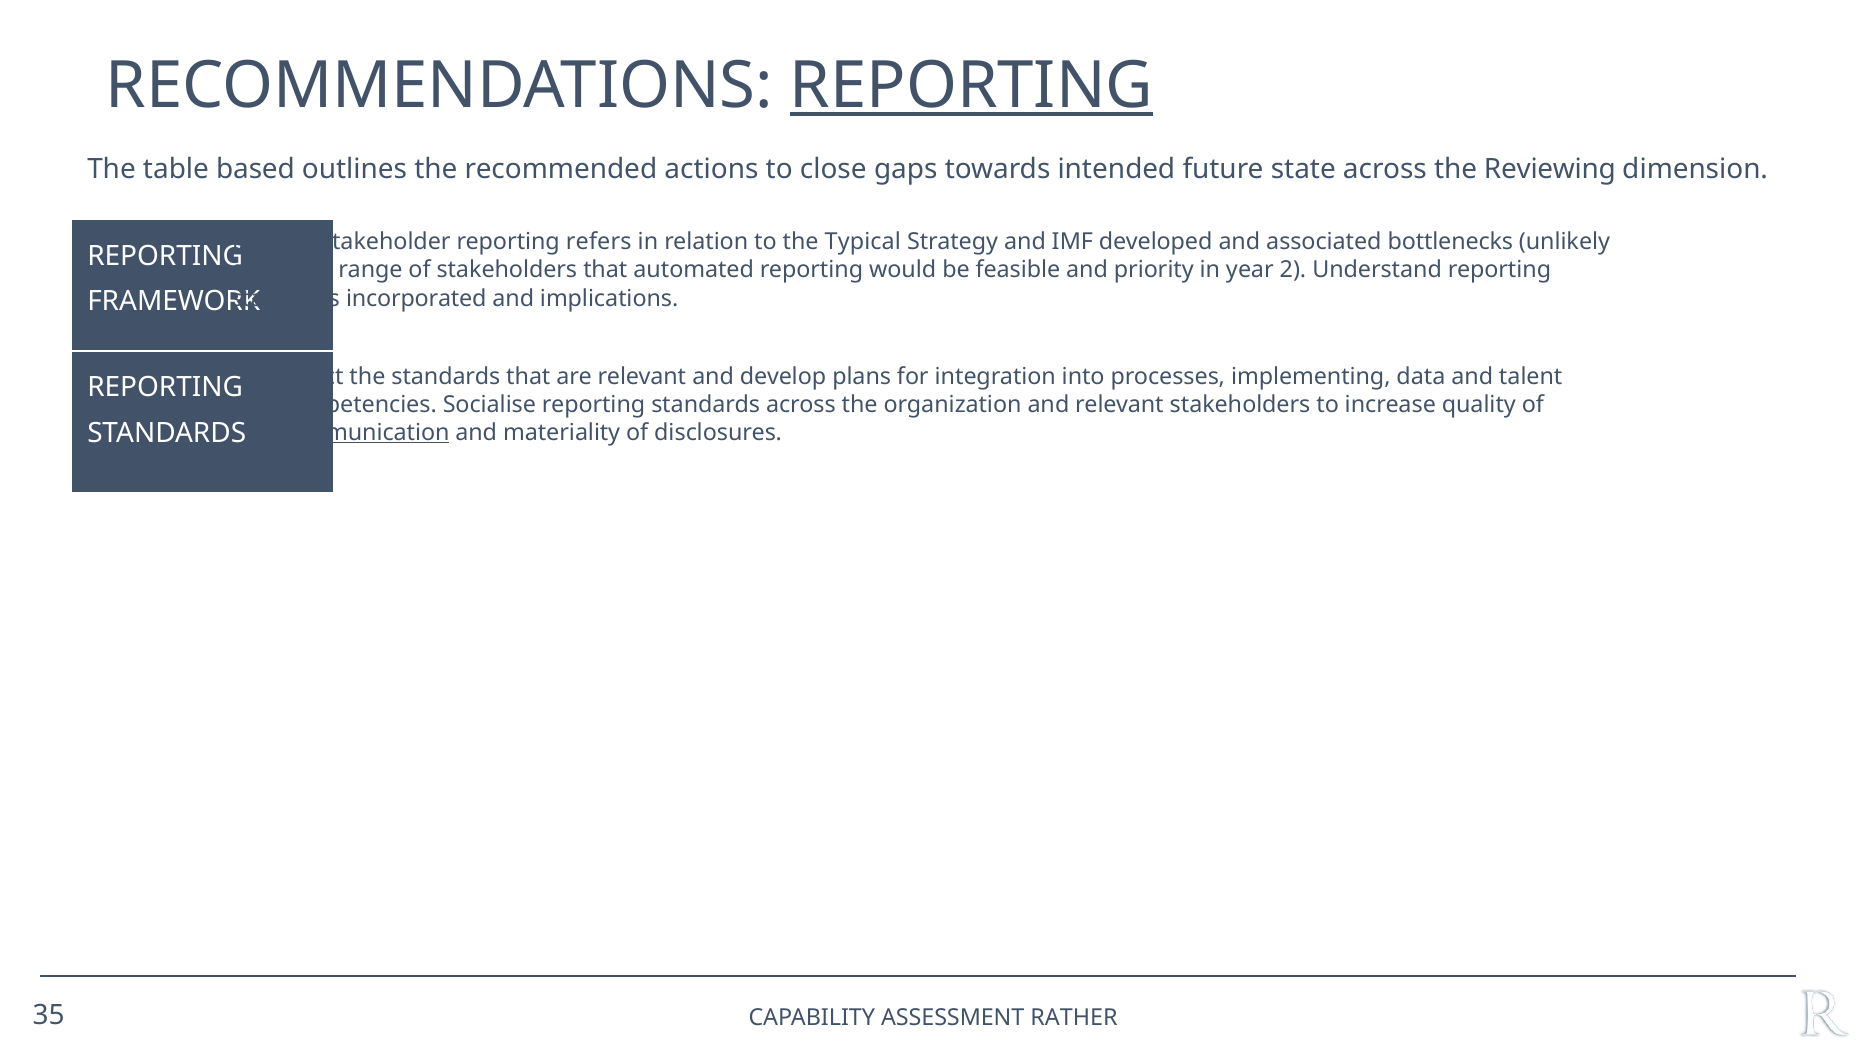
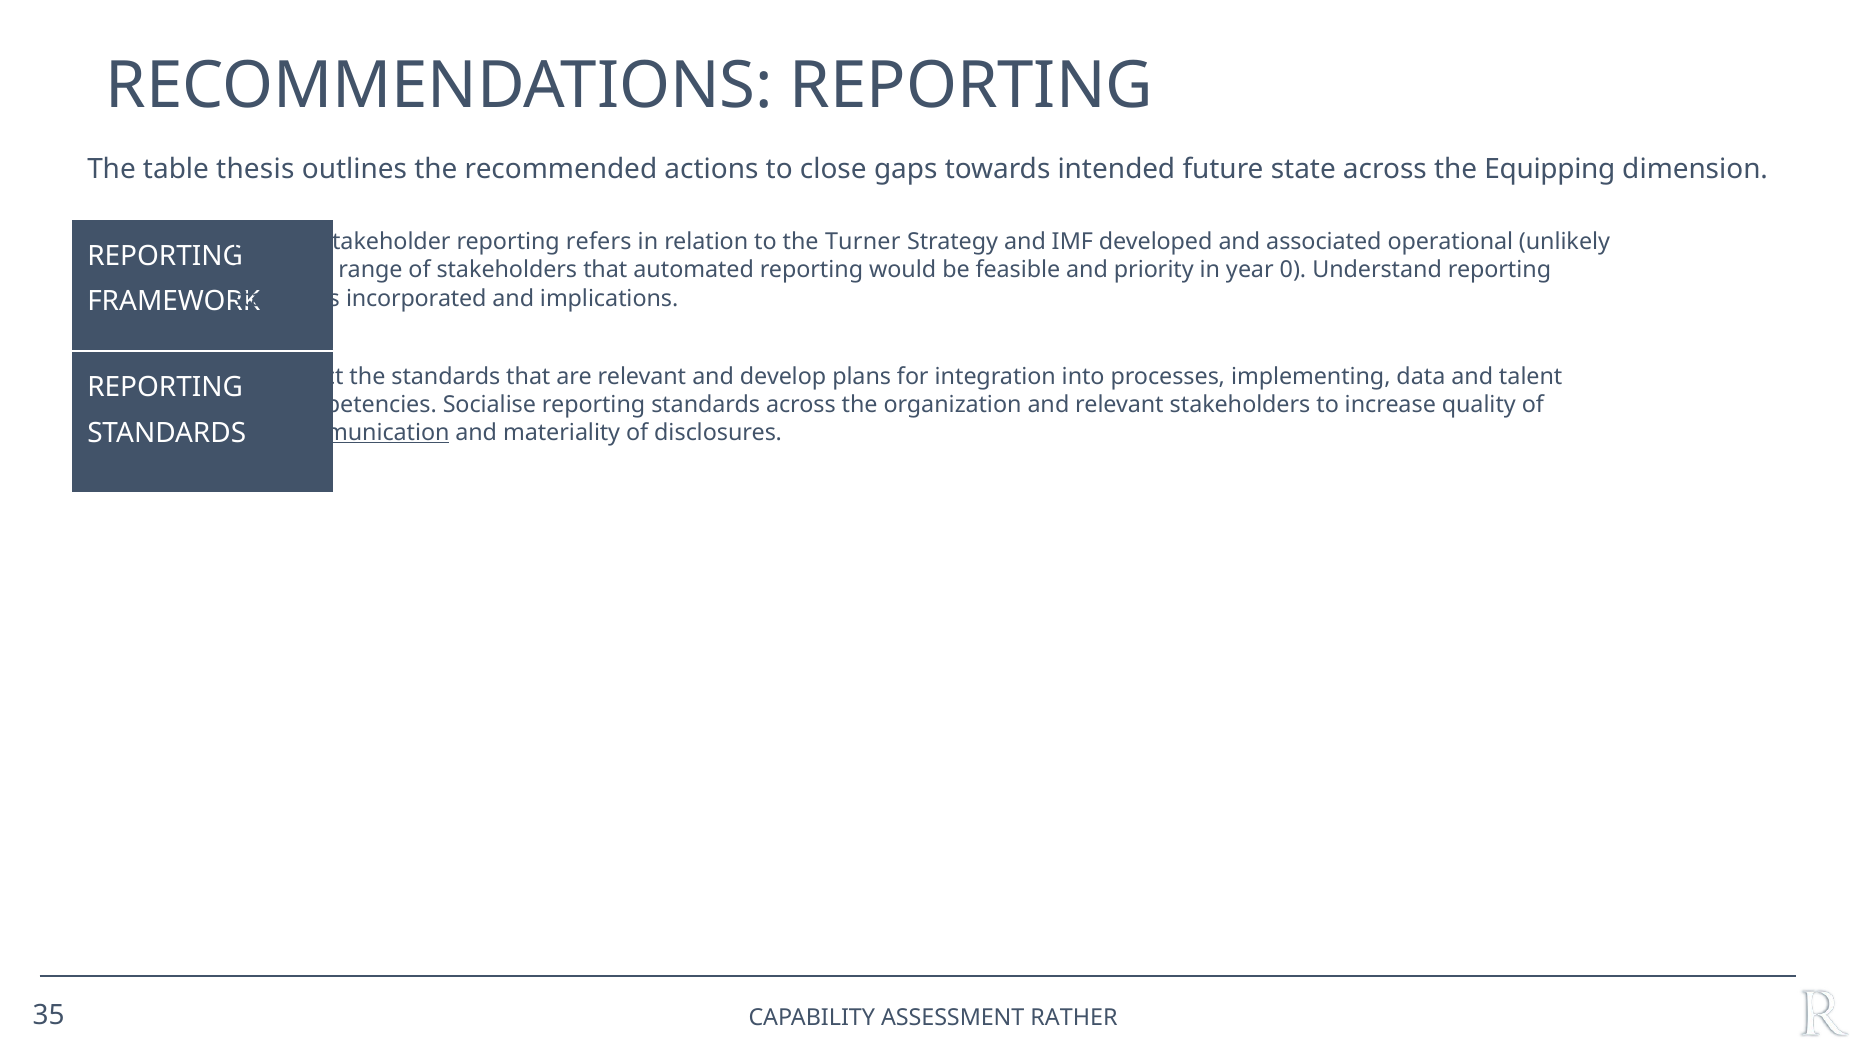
REPORTING underline: present -> none (971, 86)
based: based -> thesis (255, 170)
Reviewing: Reviewing -> Equipping (1550, 170)
Typical: Typical -> Turner (863, 242)
bottlenecks: bottlenecks -> operational (1450, 242)
2: 2 -> 0 (1293, 270)
